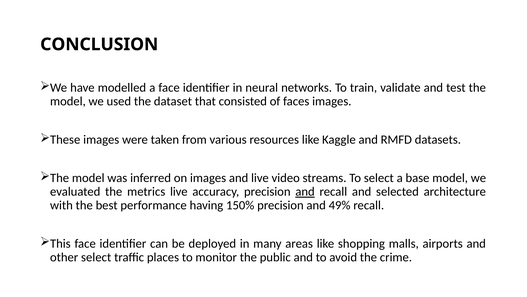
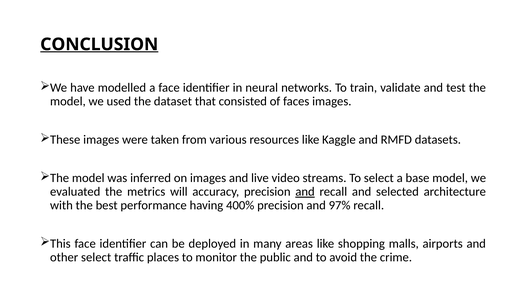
CONCLUSION underline: none -> present (99, 44)
metrics live: live -> will (179, 191)
150%: 150% -> 400% (240, 205)
49%: 49% -> 97% (340, 205)
